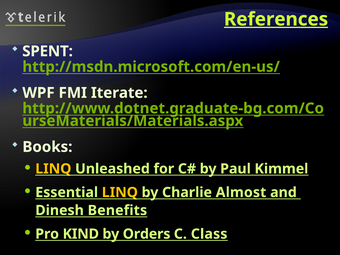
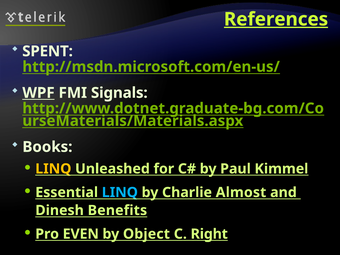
WPF underline: none -> present (38, 93)
Iterate: Iterate -> Signals (119, 93)
LINQ colour: yellow -> light blue (120, 192)
KIND: KIND -> EVEN (81, 234)
Orders: Orders -> Object (146, 234)
Class: Class -> Right (209, 234)
